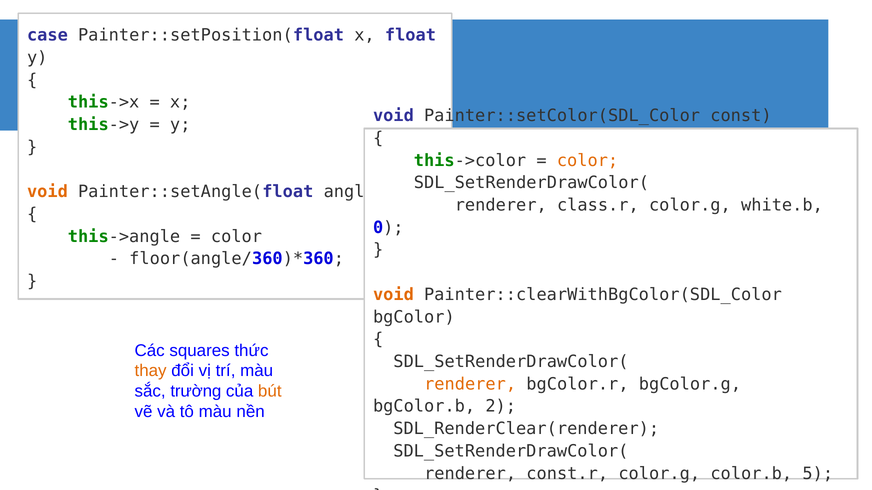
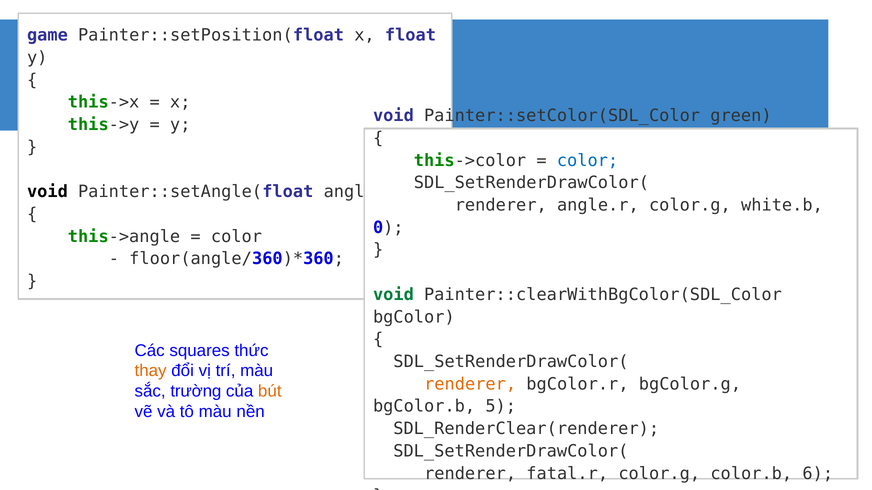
case: case -> game (47, 35)
const: const -> green (741, 116)
color colour: orange -> blue (588, 161)
void colour: orange -> black (47, 192)
class.r: class.r -> angle.r (598, 205)
void colour: orange -> green (393, 295)
2: 2 -> 5 (501, 407)
const.r: const.r -> fatal.r (567, 474)
5: 5 -> 6 (818, 474)
